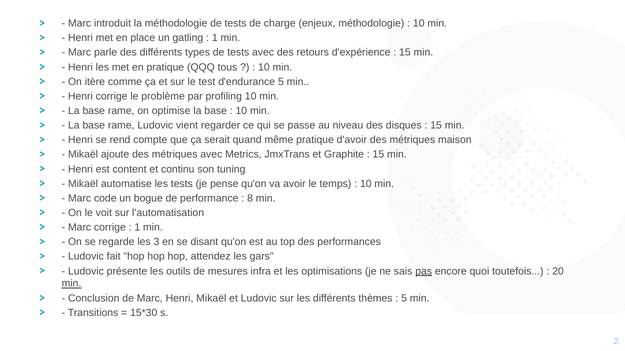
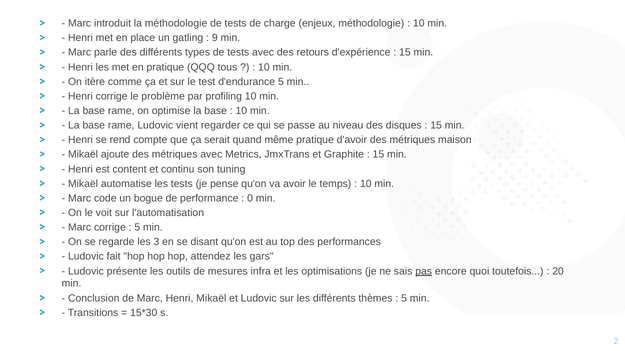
1: 1 -> 9 (215, 38)
8: 8 -> 0 (250, 199)
1: 1 -> 5 (137, 228)
min underline: present -> none (72, 284)
